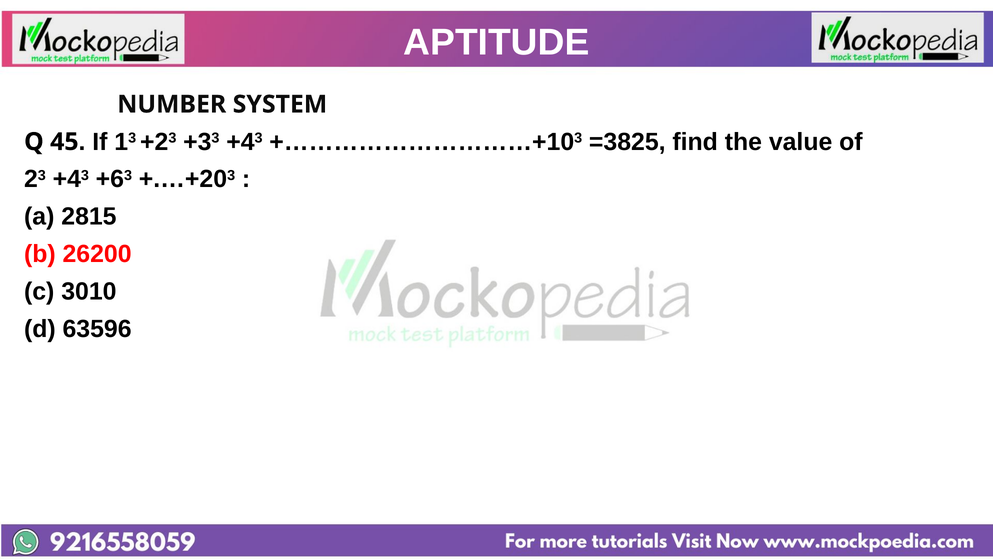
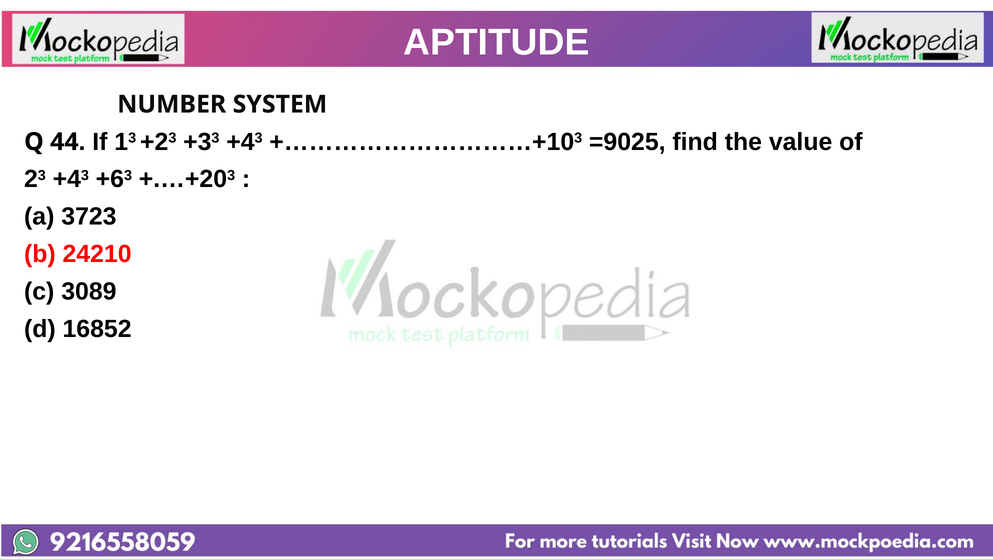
45: 45 -> 44 (64, 142)
=3825: =3825 -> =9025 (627, 142)
2815: 2815 -> 3723 (89, 217)
26200: 26200 -> 24210 (97, 254)
3010: 3010 -> 3089 (89, 291)
63596: 63596 -> 16852 (97, 329)
